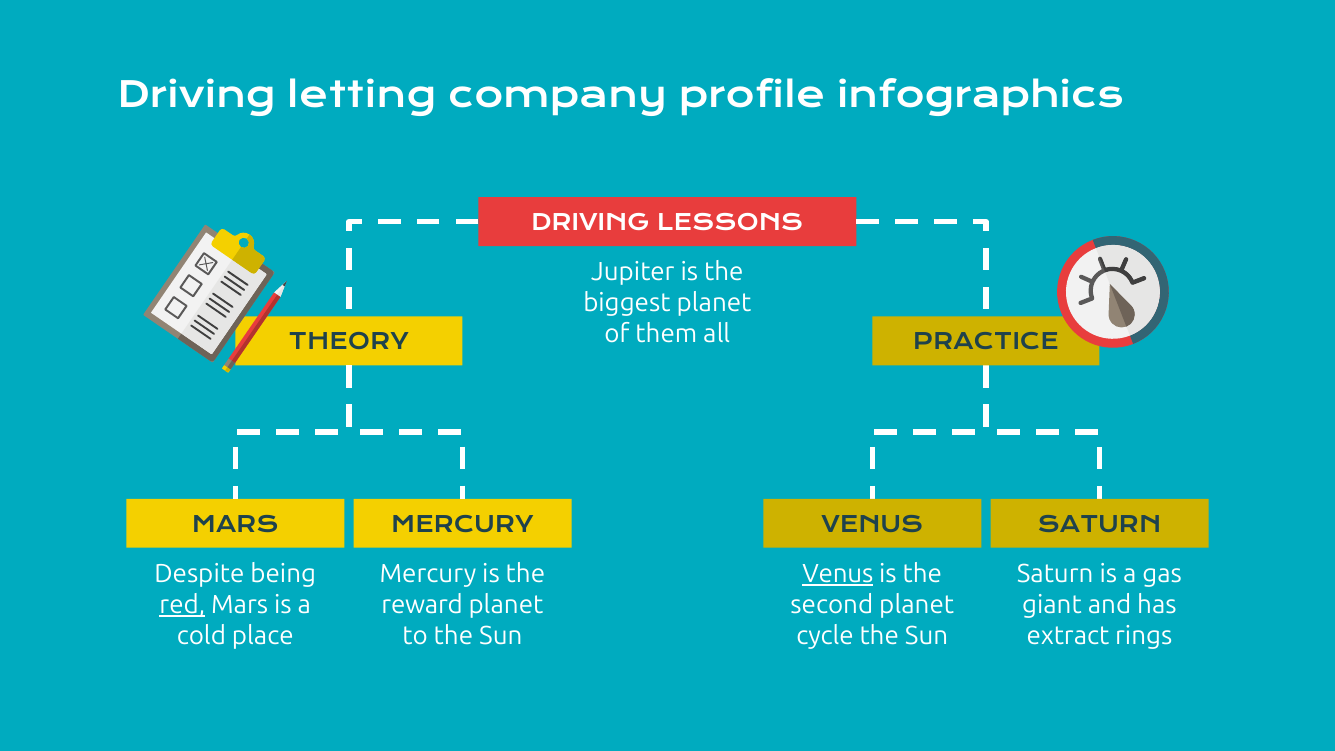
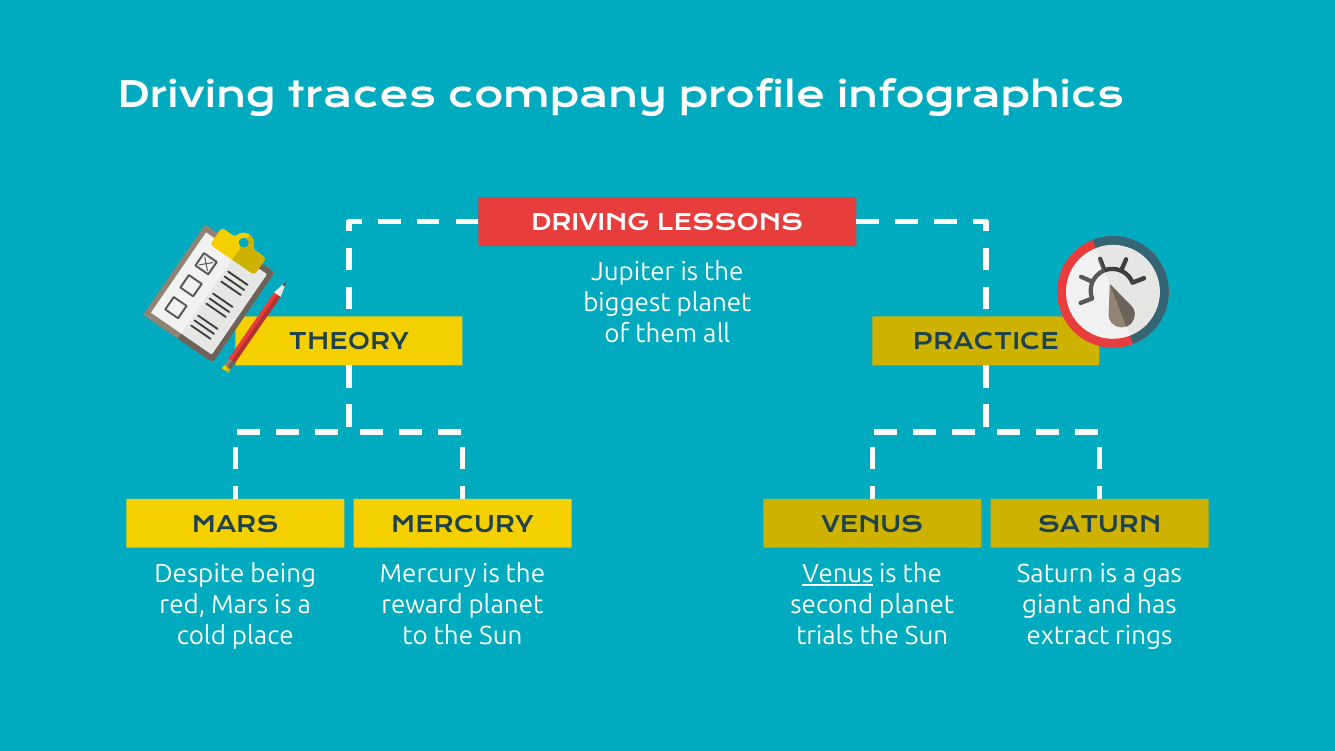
letting: letting -> traces (361, 96)
red underline: present -> none (182, 605)
cycle: cycle -> trials (825, 636)
